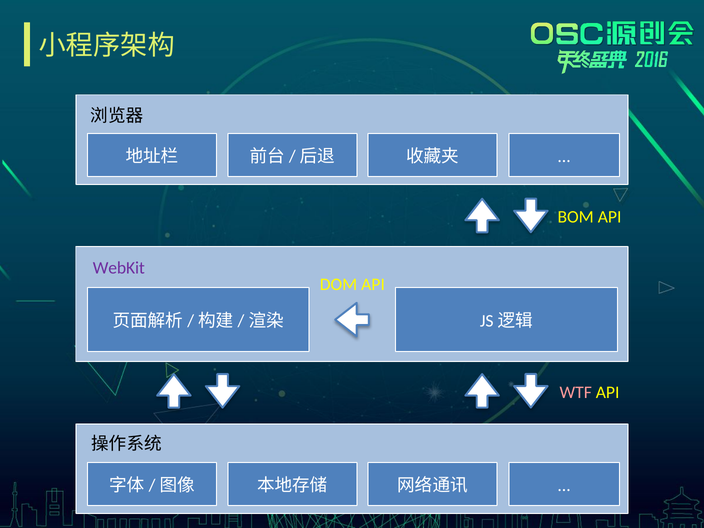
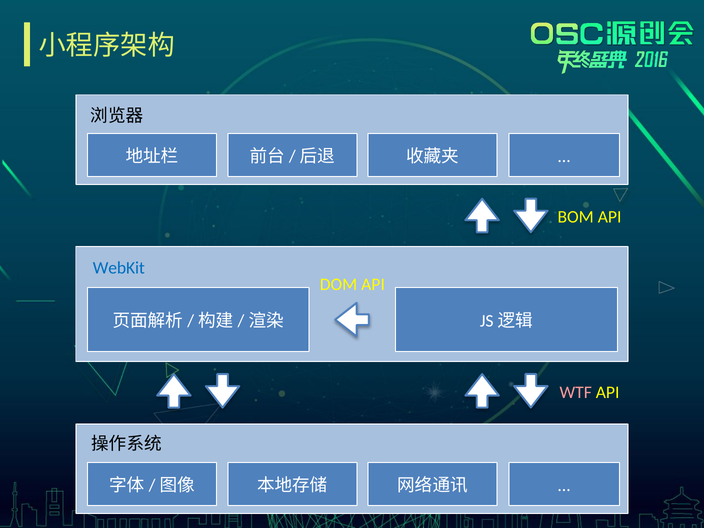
WebKit colour: purple -> blue (119, 268)
